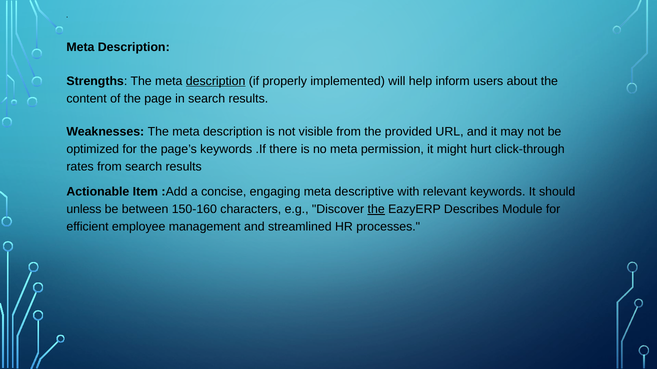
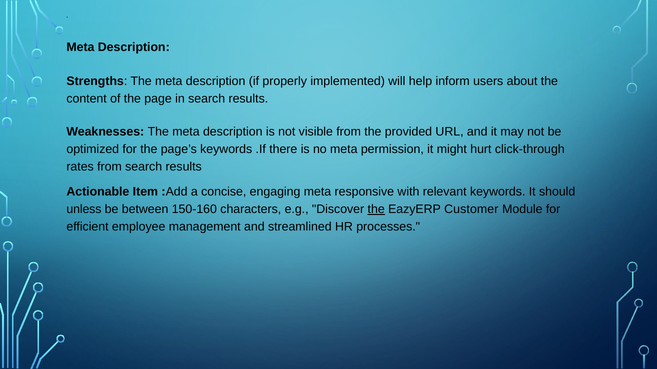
description underline: present -> none (216, 81)
descriptive: descriptive -> responsive (364, 192)
Describes: Describes -> Customer (471, 209)
